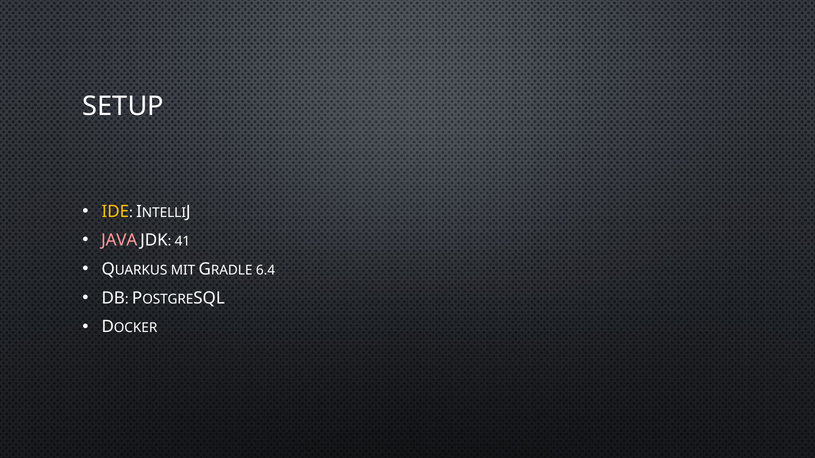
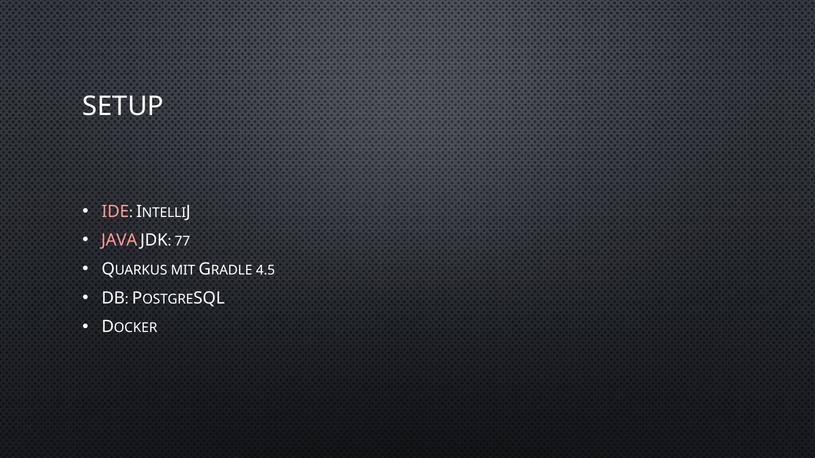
IDE colour: yellow -> pink (115, 212)
41: 41 -> 77 (182, 242)
6.4: 6.4 -> 4.5 (266, 271)
